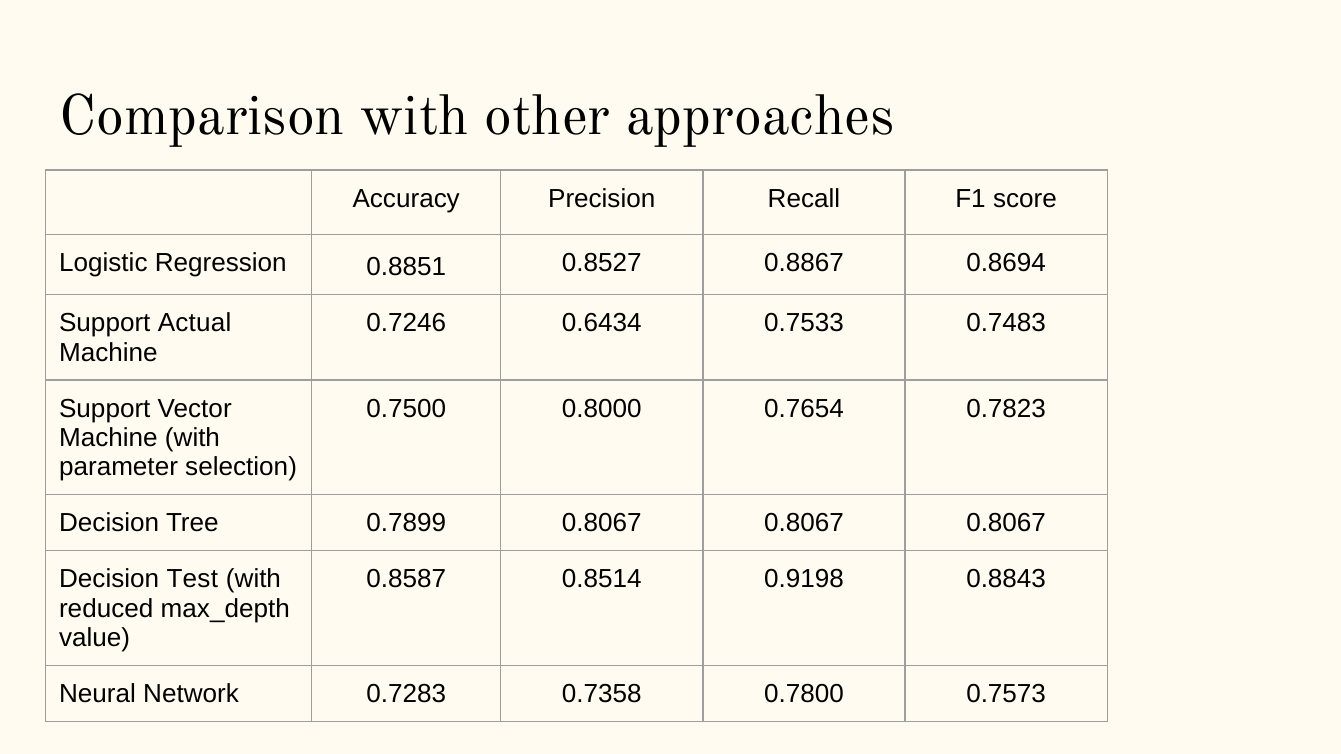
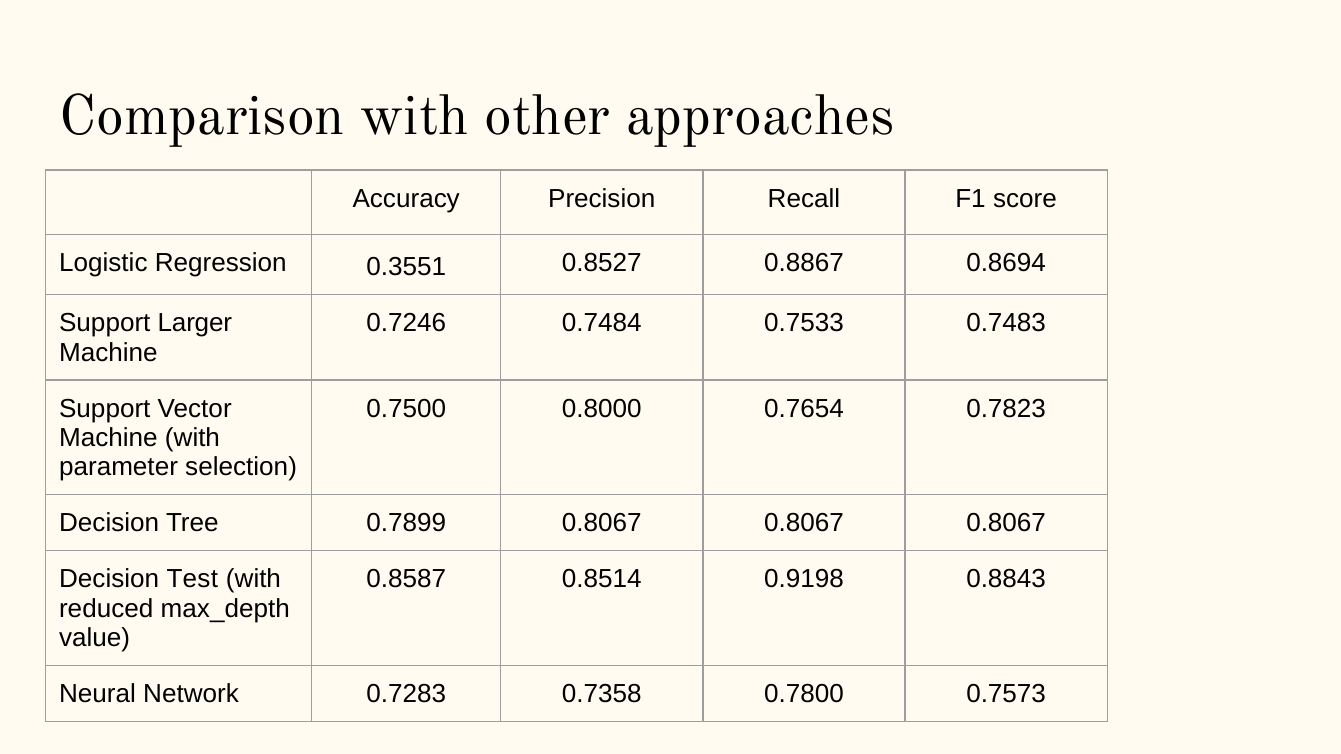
0.8851: 0.8851 -> 0.3551 (406, 267)
Actual: Actual -> Larger (195, 323)
0.6434: 0.6434 -> 0.7484 (602, 323)
